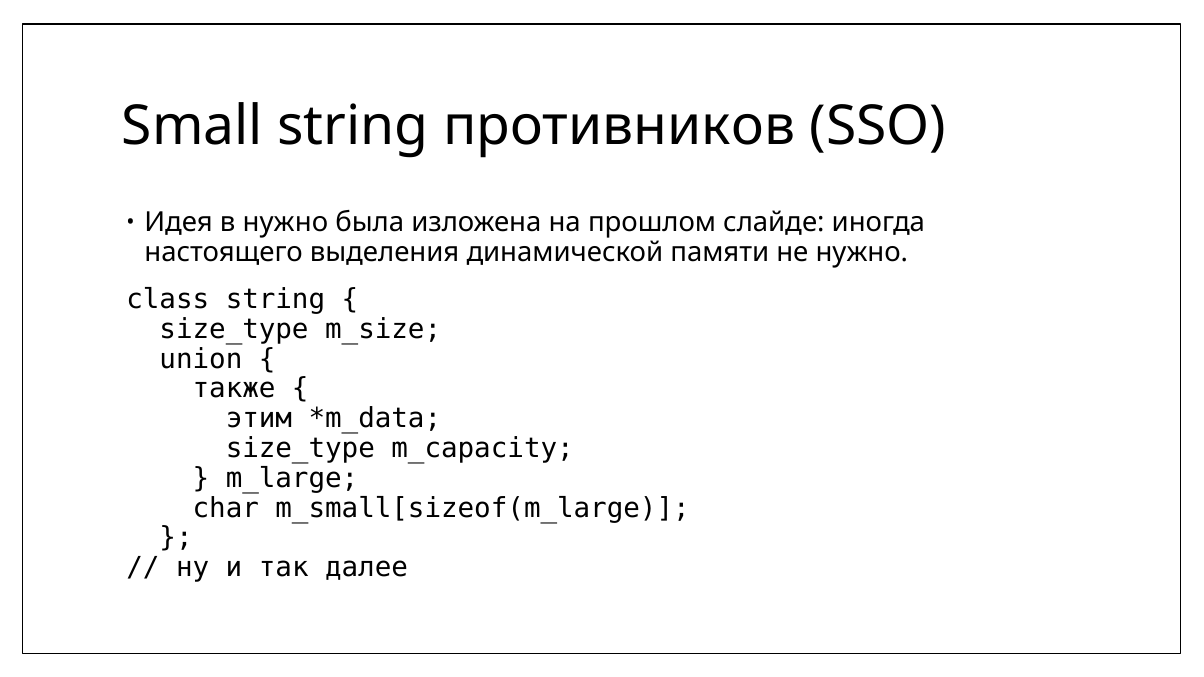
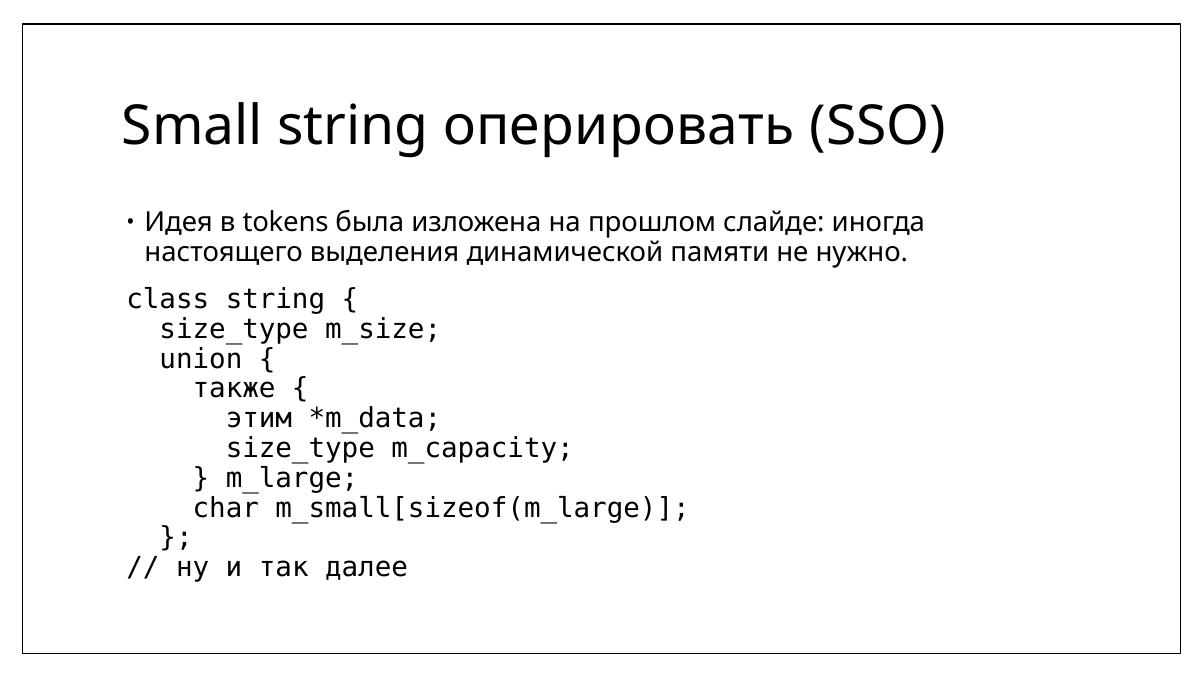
противников: противников -> оперировать (619, 127)
в нужно: нужно -> tokens (286, 222)
